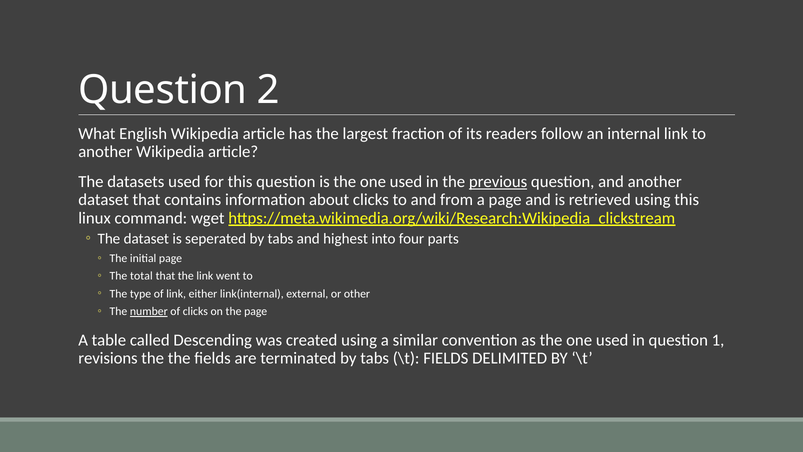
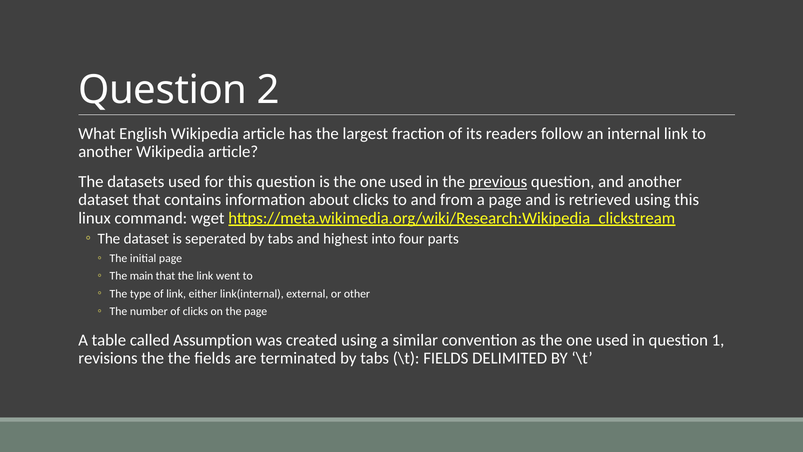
total: total -> main (142, 276)
number underline: present -> none (149, 311)
Descending: Descending -> Assumption (213, 340)
